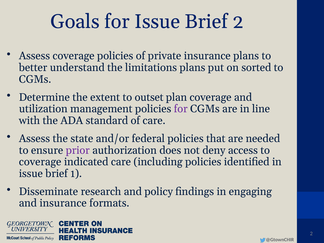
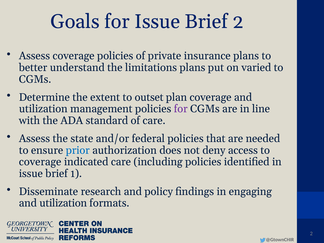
sorted: sorted -> varied (256, 68)
prior colour: purple -> blue (78, 150)
insurance: insurance -> utilization (63, 203)
